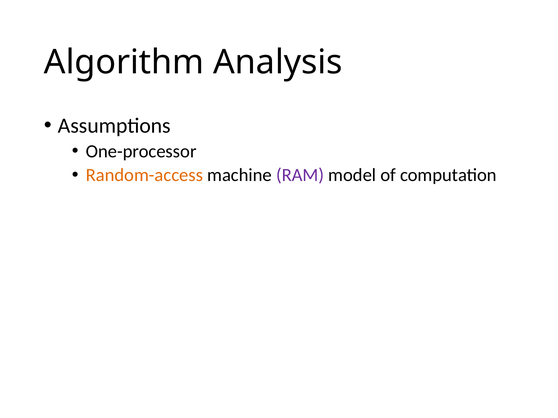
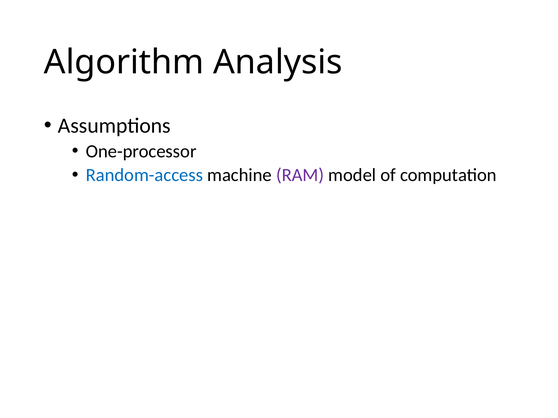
Random-access colour: orange -> blue (144, 175)
